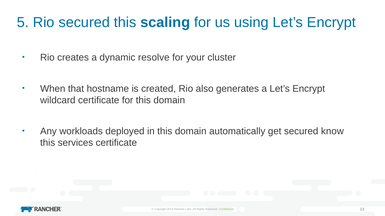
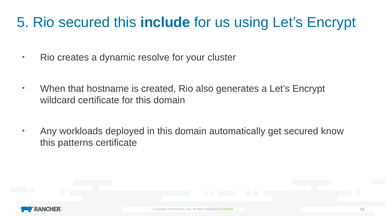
scaling: scaling -> include (165, 22)
services: services -> patterns (75, 143)
